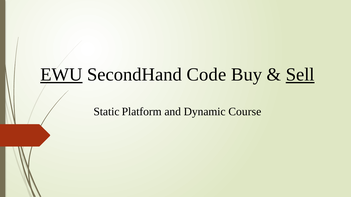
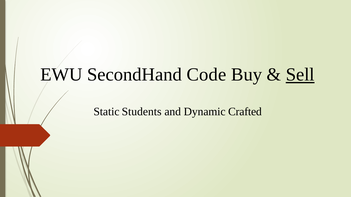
EWU underline: present -> none (61, 75)
Platform: Platform -> Students (142, 112)
Course: Course -> Crafted (245, 112)
